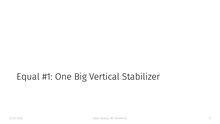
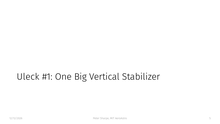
Equal: Equal -> Uleck (28, 76)
